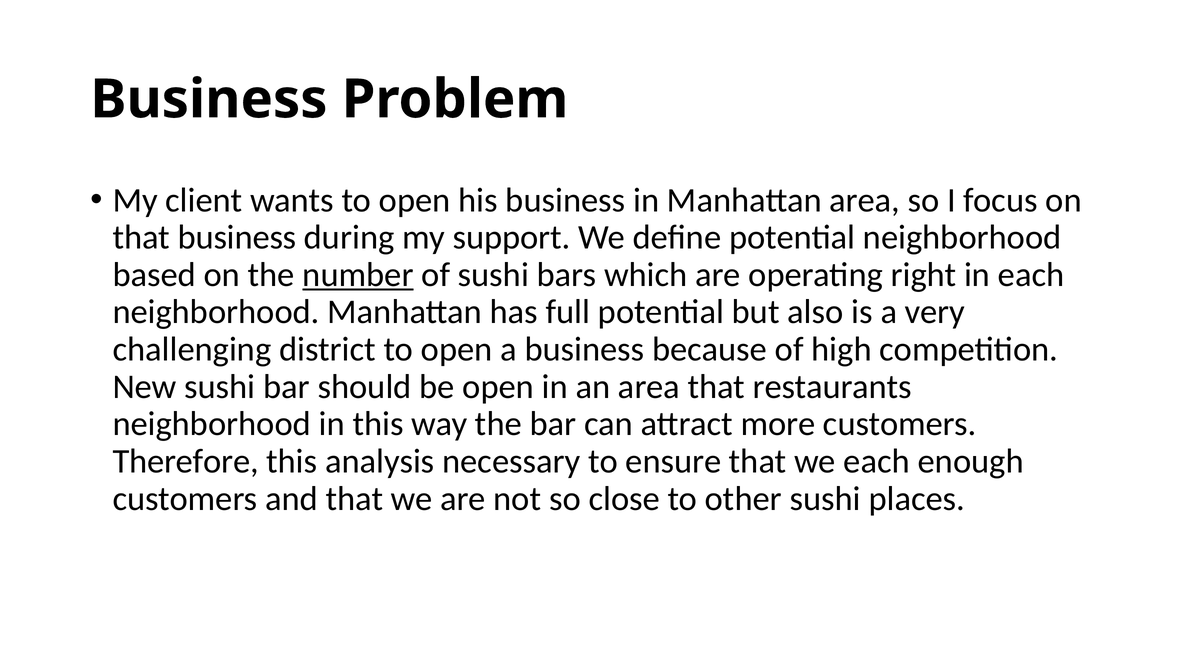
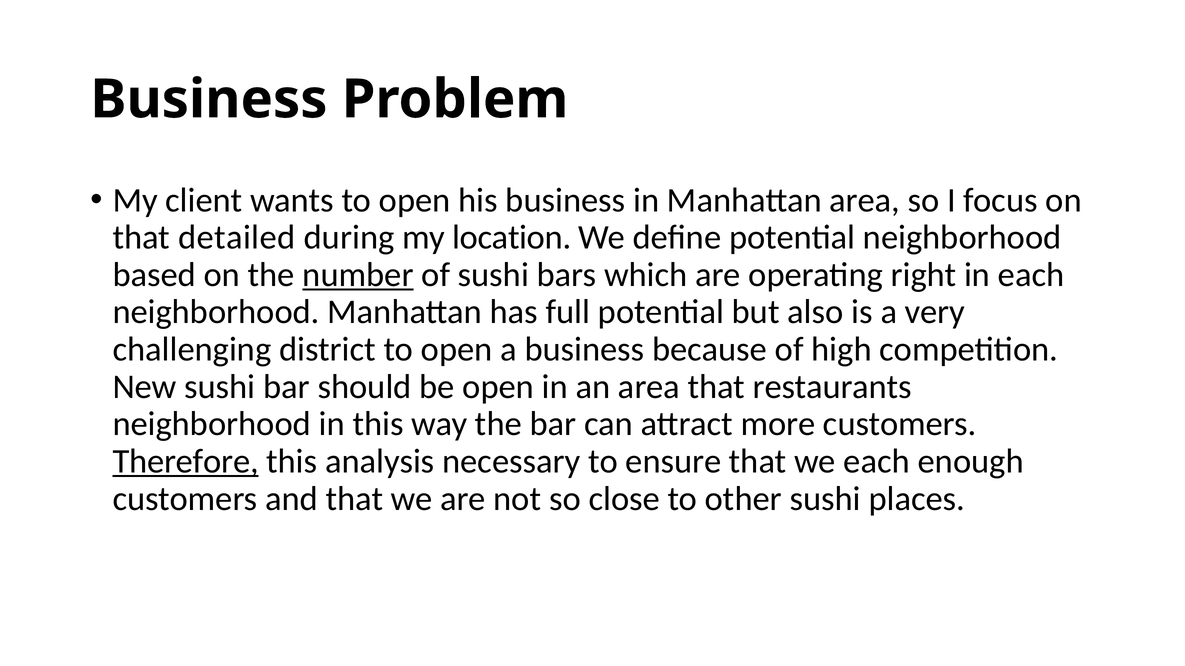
that business: business -> detailed (237, 238)
support: support -> location (512, 238)
Therefore underline: none -> present (186, 462)
